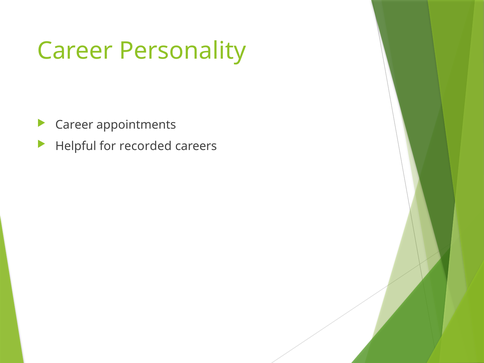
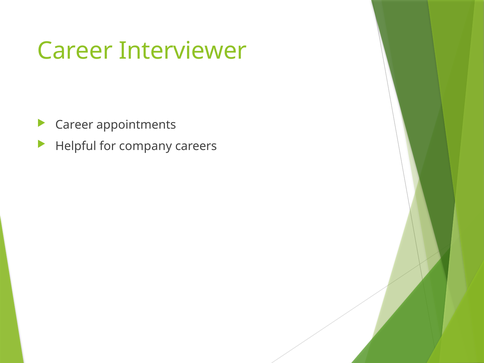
Personality: Personality -> Interviewer (183, 51)
recorded: recorded -> company (146, 146)
